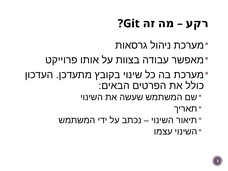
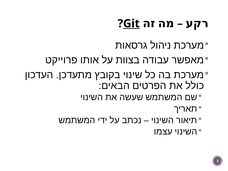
Git underline: none -> present (131, 24)
